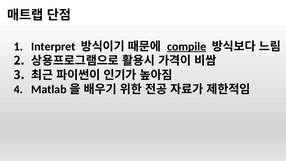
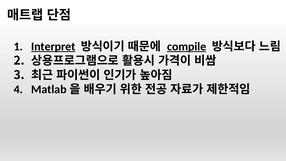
Interpret underline: none -> present (53, 46)
